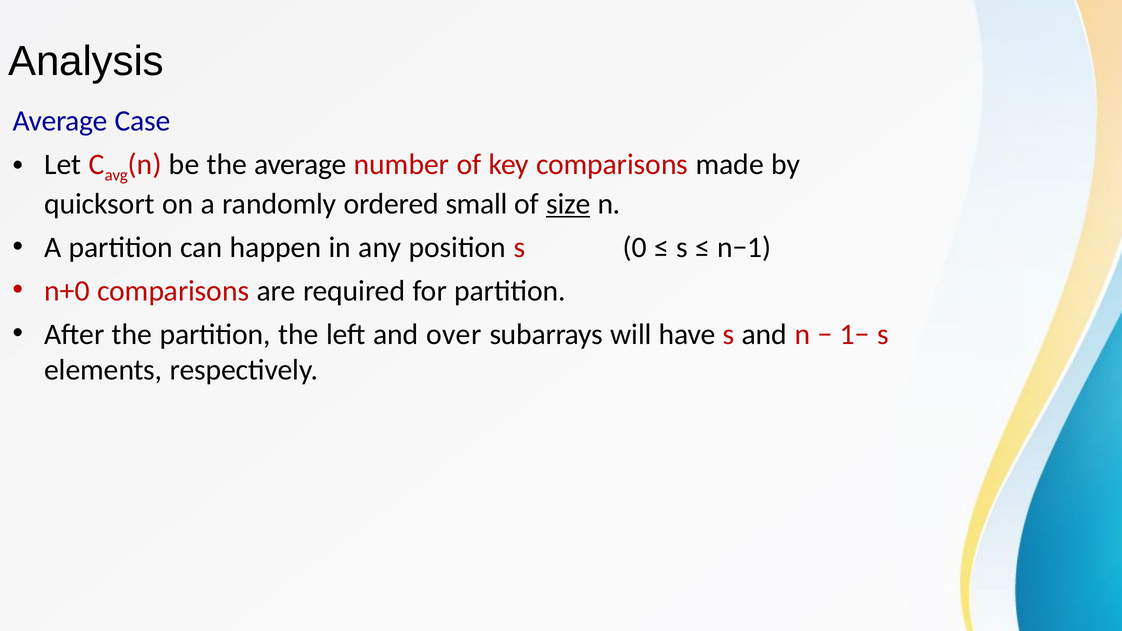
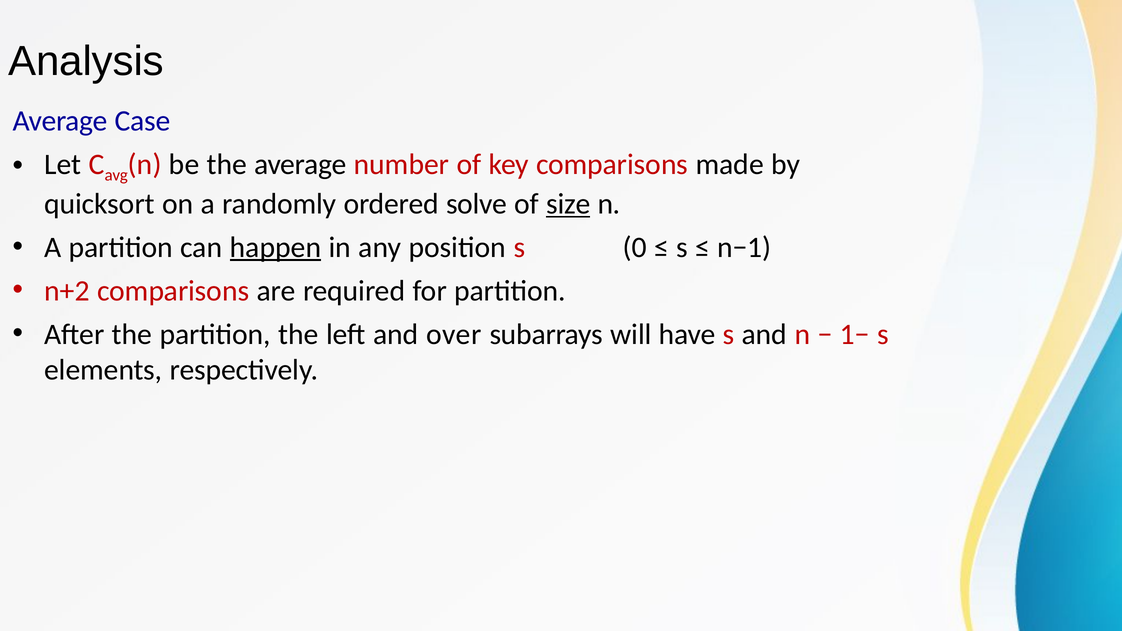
small: small -> solve (477, 204)
happen underline: none -> present (275, 247)
n+0: n+0 -> n+2 (67, 291)
